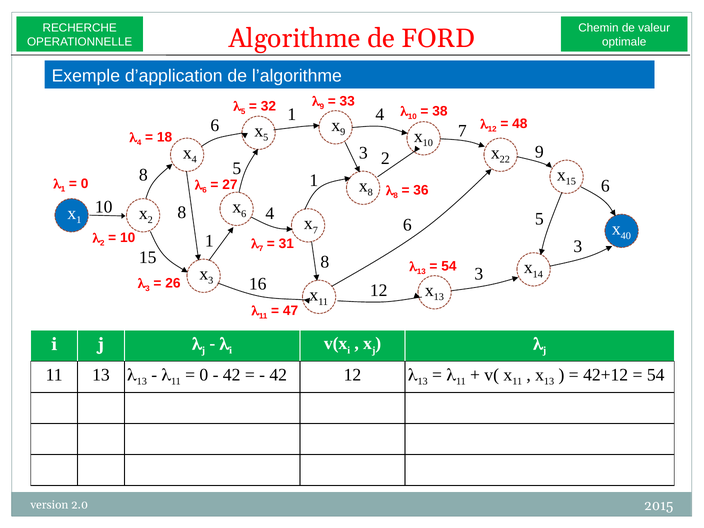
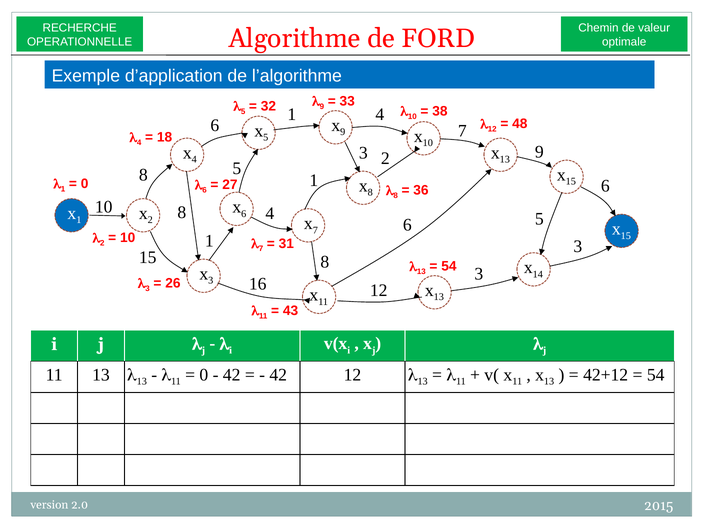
22: 22 -> 13 (505, 160)
40: 40 -> 15 (626, 236)
47: 47 -> 43 (291, 311)
